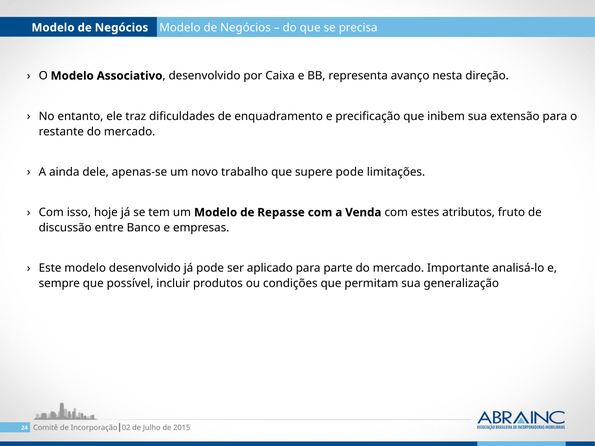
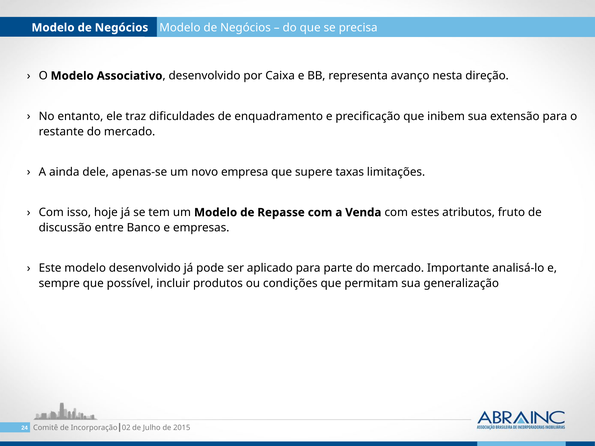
trabalho: trabalho -> empresa (245, 172)
supere pode: pode -> taxas (350, 172)
